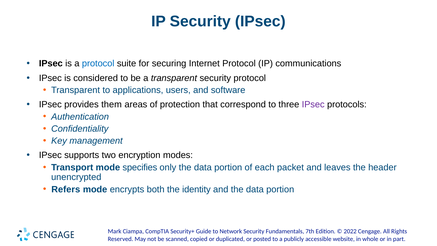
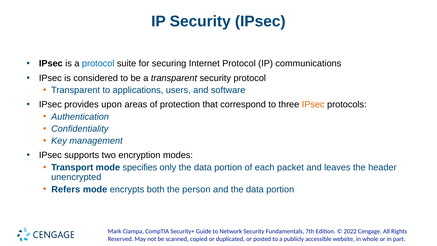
them: them -> upon (112, 104)
IPsec colour: purple -> orange (313, 104)
identity: identity -> person (196, 189)
